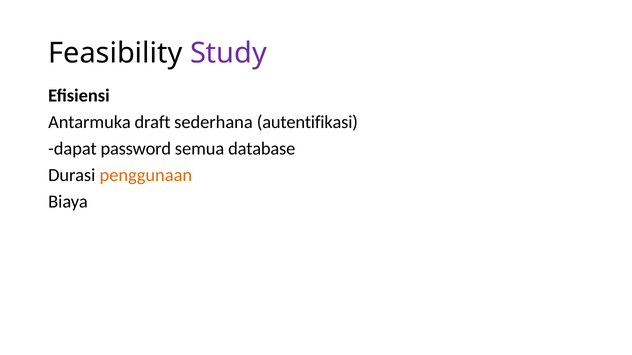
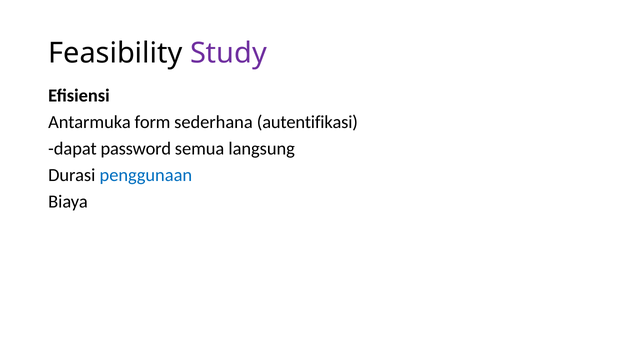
draft: draft -> form (153, 123)
database: database -> langsung (262, 149)
penggunaan colour: orange -> blue (146, 176)
